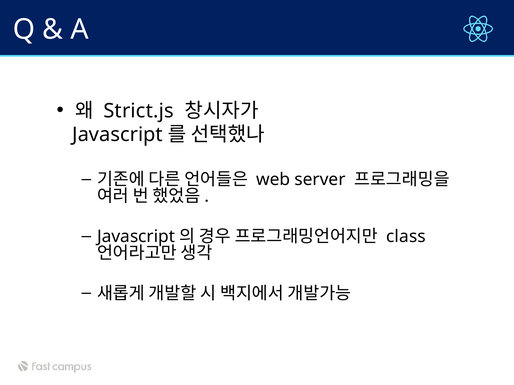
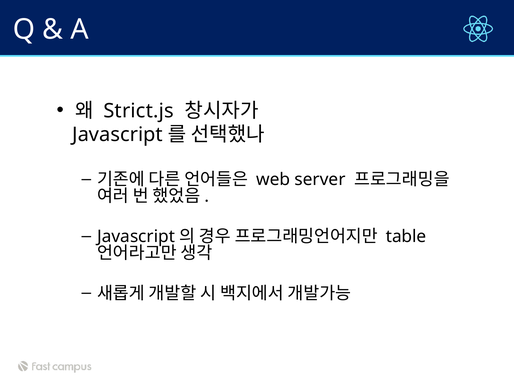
class: class -> table (406, 237)
